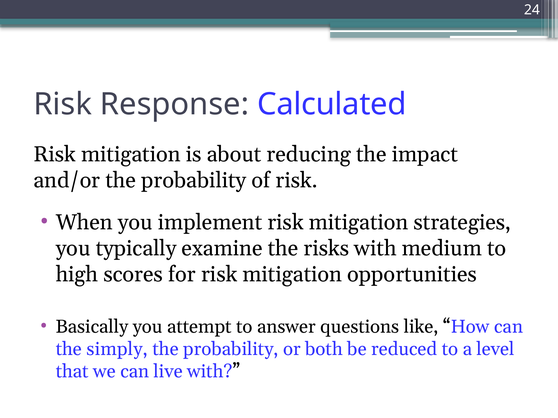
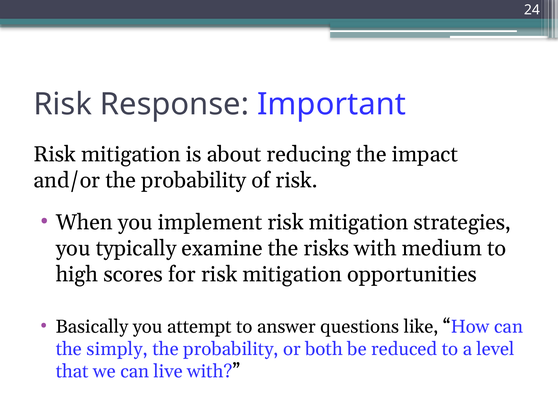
Calculated: Calculated -> Important (332, 104)
